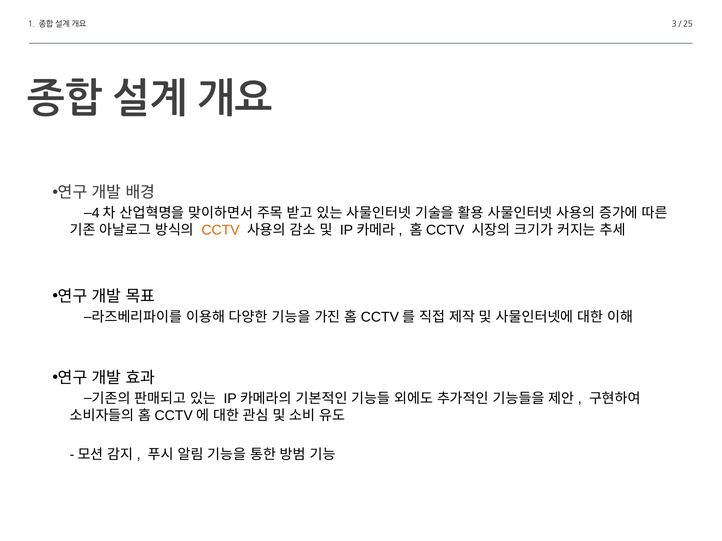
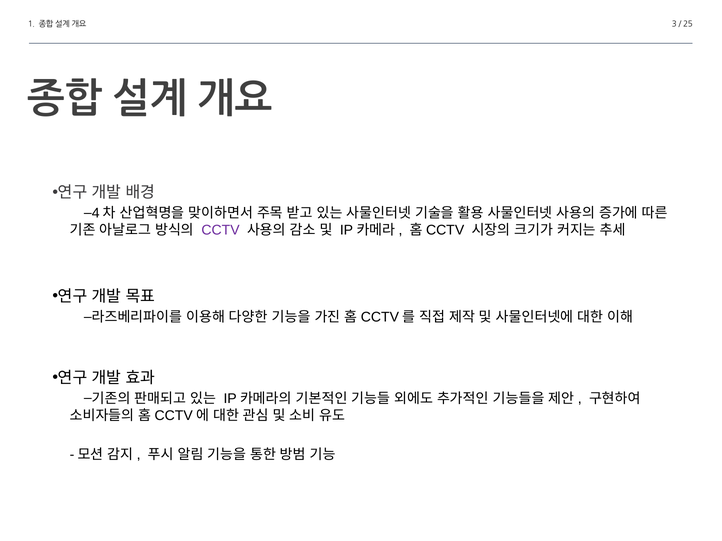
CCTV colour: orange -> purple (221, 230)
